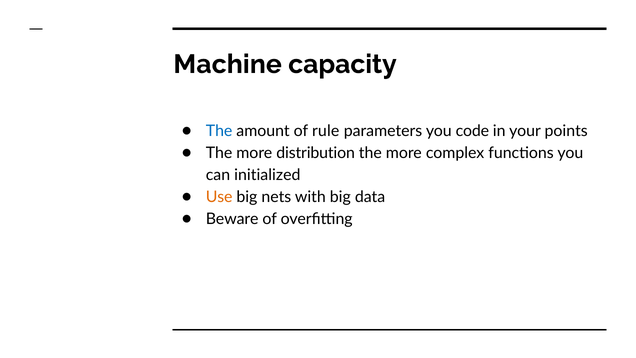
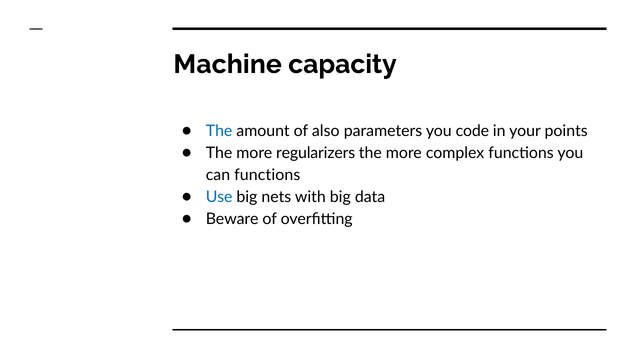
rule: rule -> also (326, 131)
distribution: distribution -> regularizers (316, 153)
can initialized: initialized -> functions (267, 175)
Use colour: orange -> blue (219, 197)
